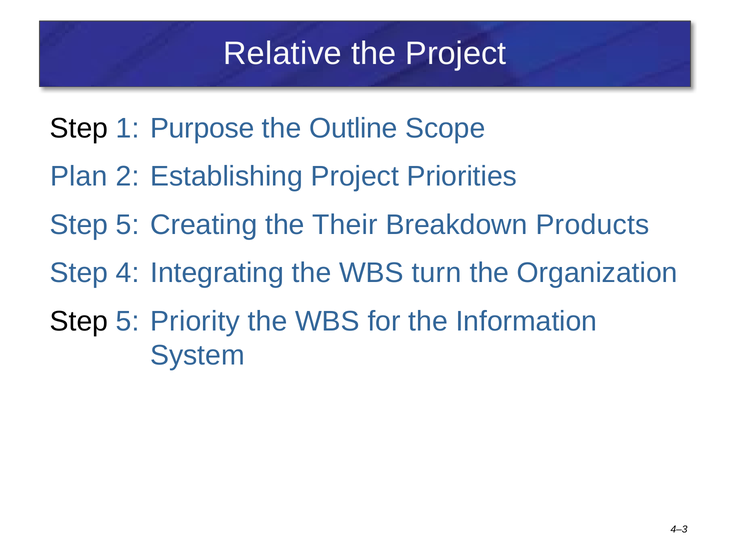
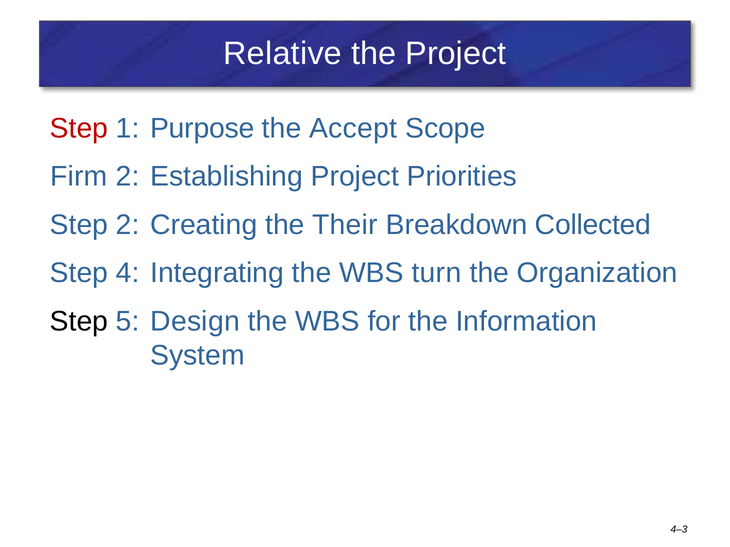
Step colour: black -> red (79, 128)
Outline: Outline -> Accept (353, 128)
Plan: Plan -> Firm (79, 177)
5: 5 -> 2 (128, 225)
Products: Products -> Collected (593, 225)
Priority: Priority -> Design (195, 322)
